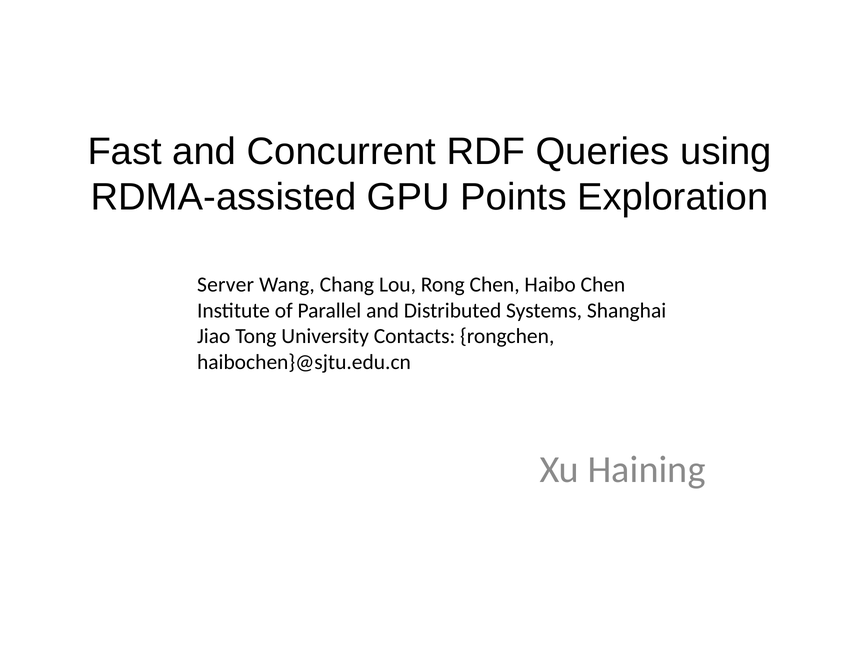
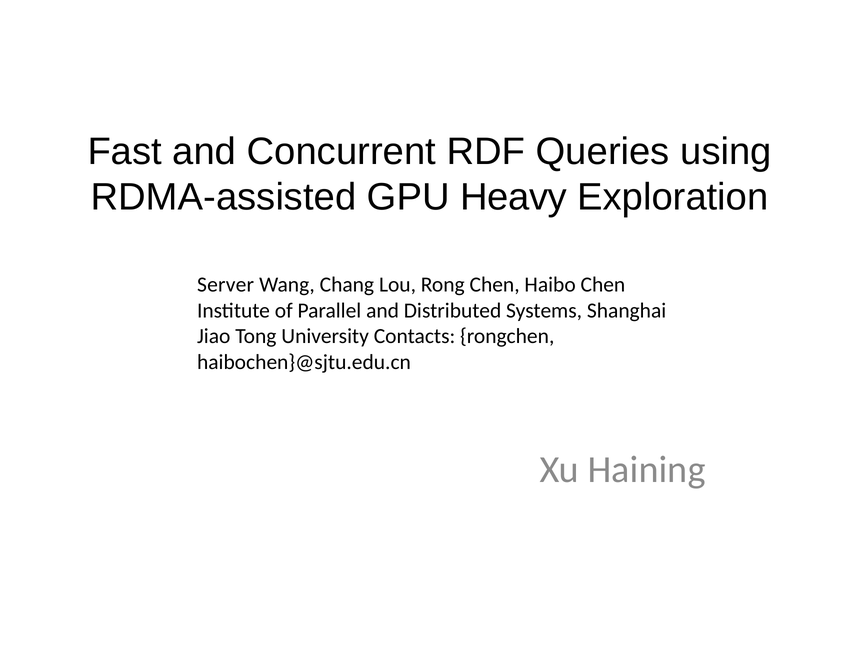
Points: Points -> Heavy (514, 197)
